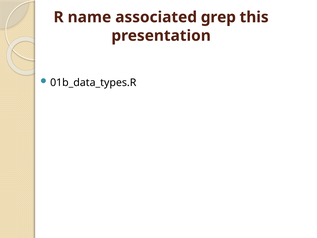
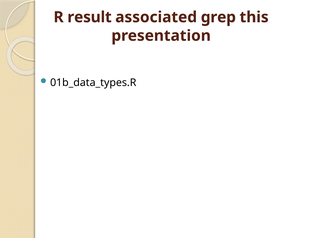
name: name -> result (90, 17)
